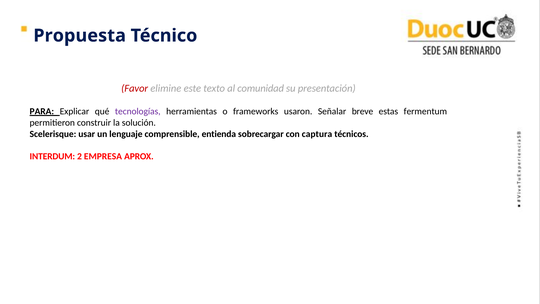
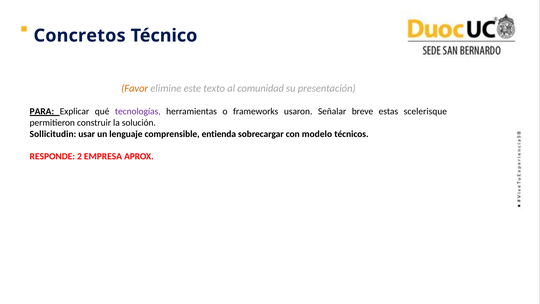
Propuesta: Propuesta -> Concretos (80, 36)
Favor colour: red -> orange (135, 88)
fermentum: fermentum -> scelerisque (425, 111)
Scelerisque: Scelerisque -> Sollicitudin (53, 134)
captura: captura -> modelo (317, 134)
INTERDUM: INTERDUM -> RESPONDE (52, 156)
